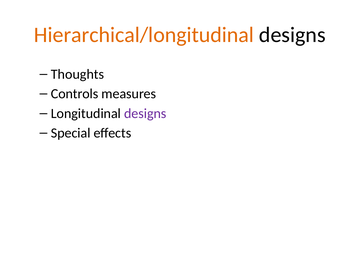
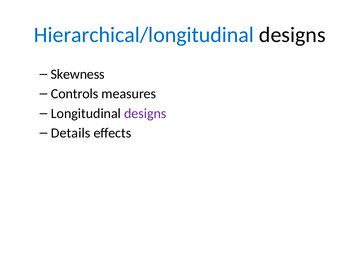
Hierarchical/longitudinal colour: orange -> blue (144, 35)
Thoughts: Thoughts -> Skewness (78, 74)
Special: Special -> Details (71, 133)
